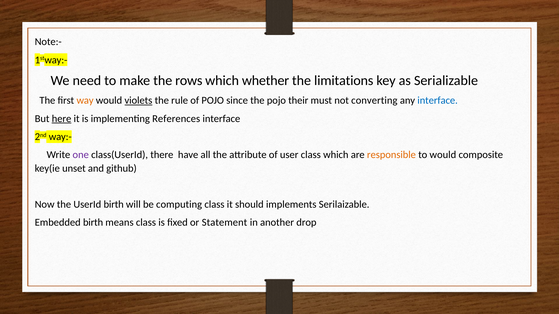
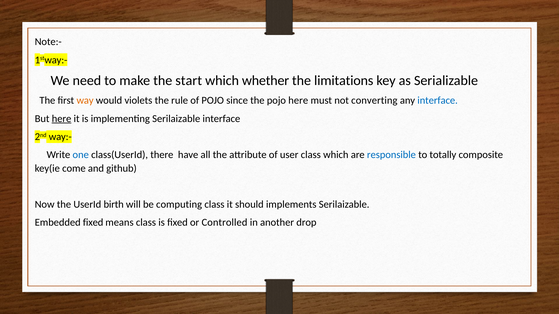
rows: rows -> start (189, 81)
violets underline: present -> none (138, 101)
pojo their: their -> here (298, 101)
implementing References: References -> Serilaizable (176, 119)
one colour: purple -> blue (81, 155)
responsible colour: orange -> blue (391, 155)
to would: would -> totally (443, 155)
unset: unset -> come (74, 168)
Embedded birth: birth -> fixed (93, 223)
Statement: Statement -> Controlled (225, 223)
